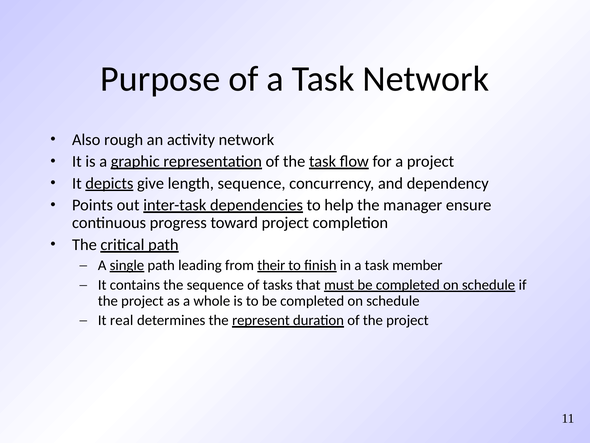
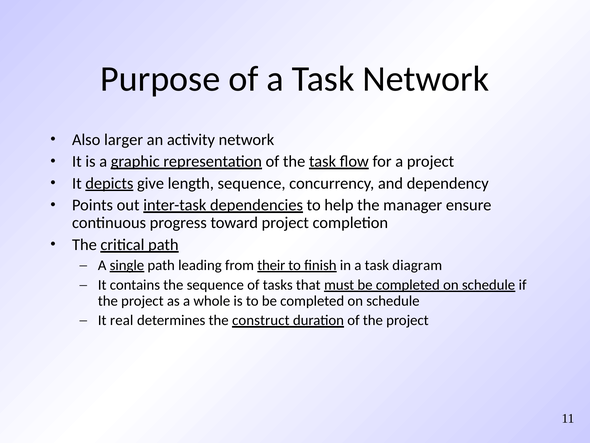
rough: rough -> larger (124, 140)
member: member -> diagram (417, 265)
represent: represent -> construct (261, 320)
